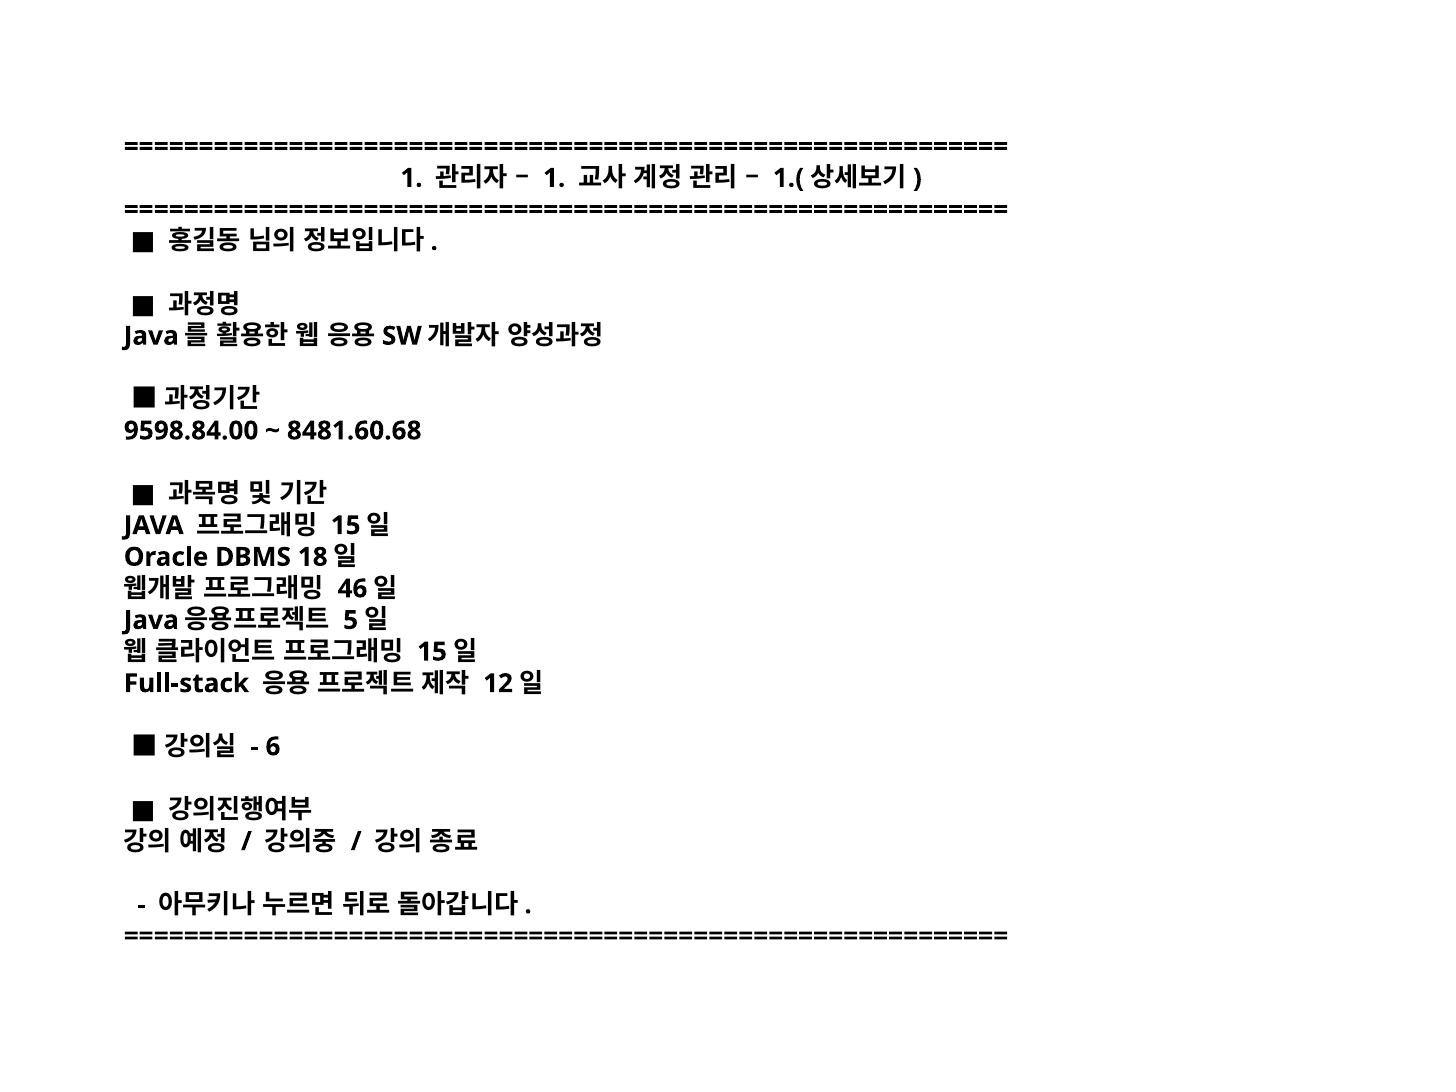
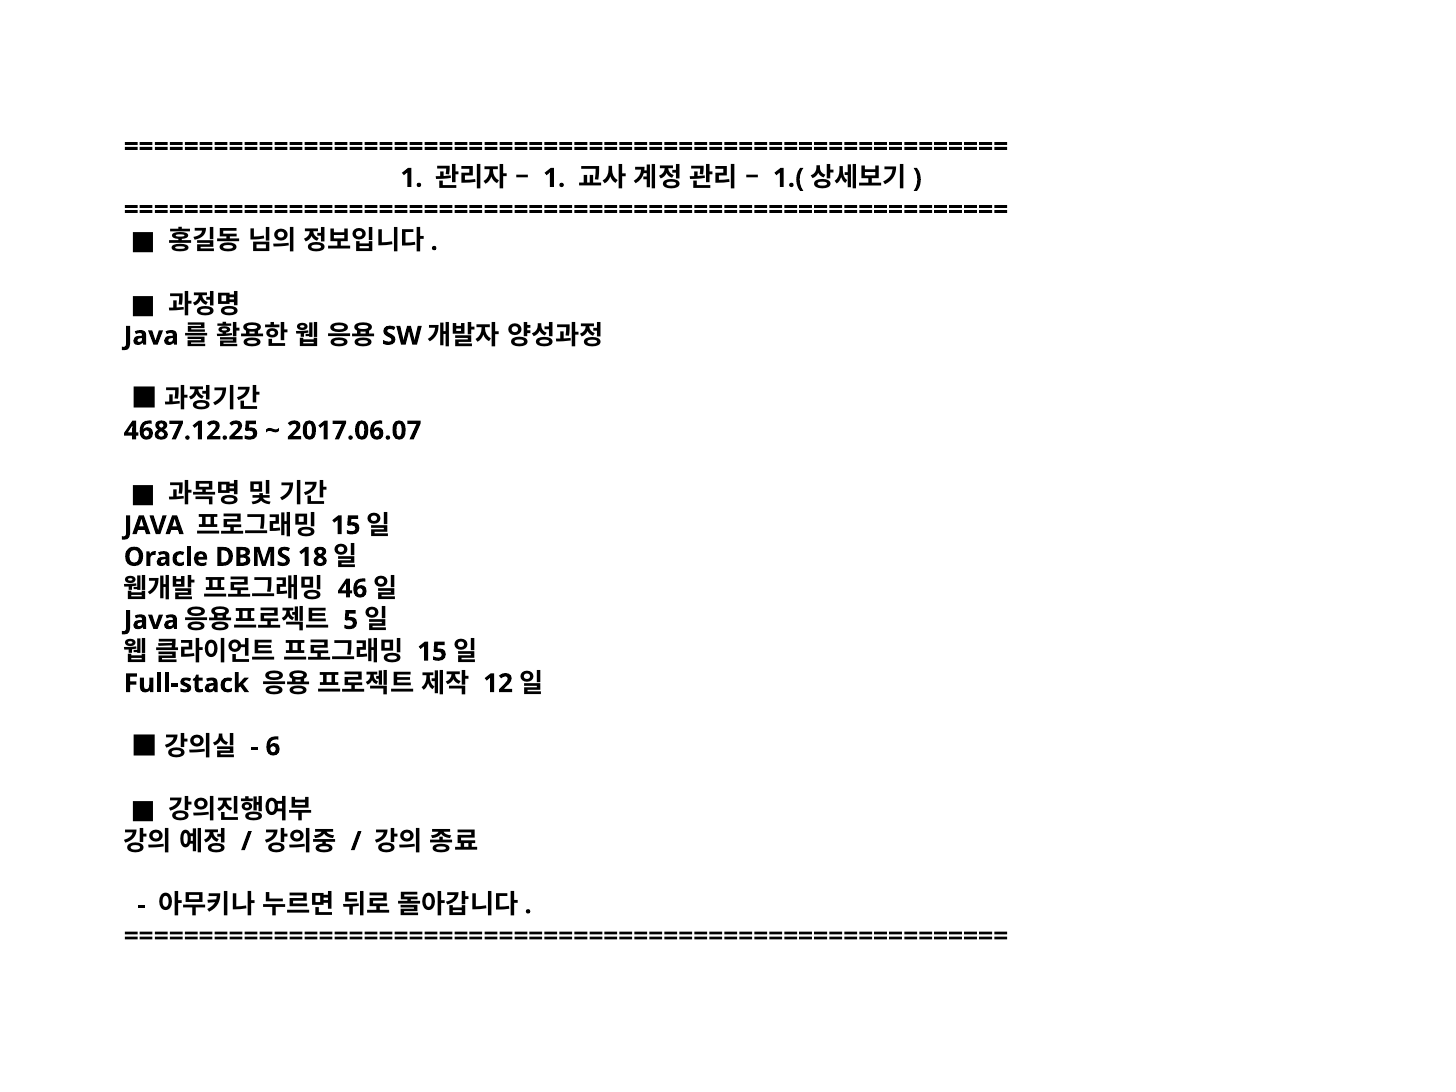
9598.84.00: 9598.84.00 -> 4687.12.25 (191, 431)
8481.60.68: 8481.60.68 -> 2017.06.07 (354, 431)
